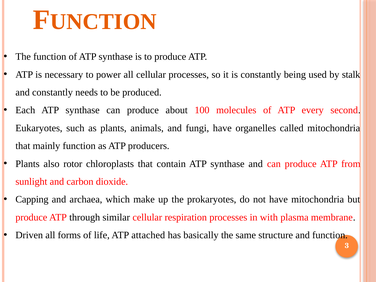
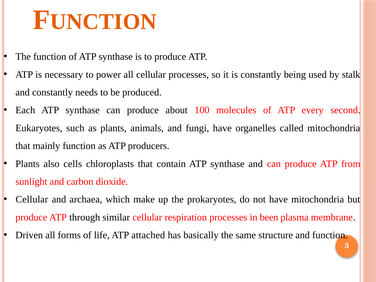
rotor: rotor -> cells (73, 164)
Capping: Capping -> Cellular (32, 199)
with: with -> been (269, 217)
